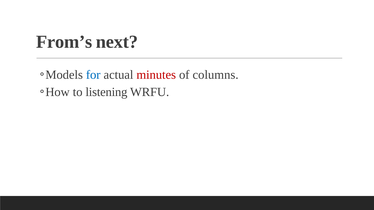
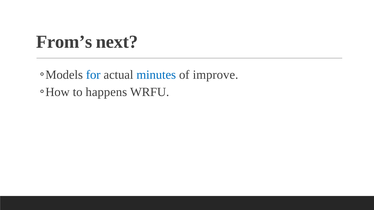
minutes colour: red -> blue (156, 75)
columns: columns -> improve (216, 75)
listening: listening -> happens (106, 92)
